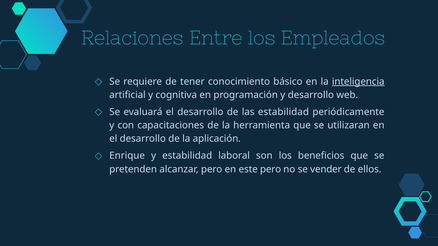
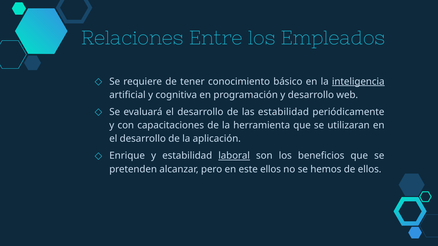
laboral underline: none -> present (234, 156)
este pero: pero -> ellos (271, 169)
vender: vender -> hemos (326, 169)
